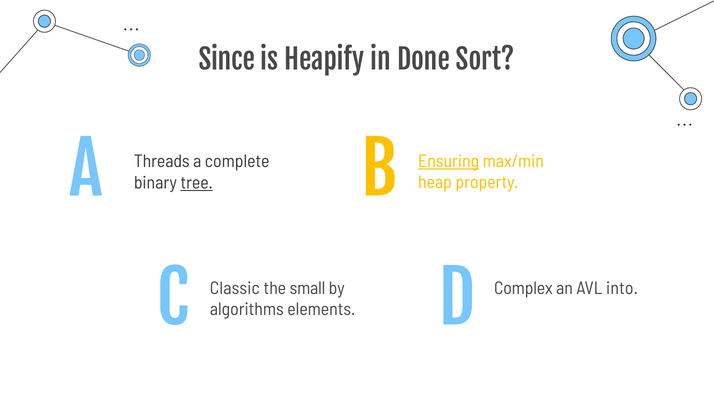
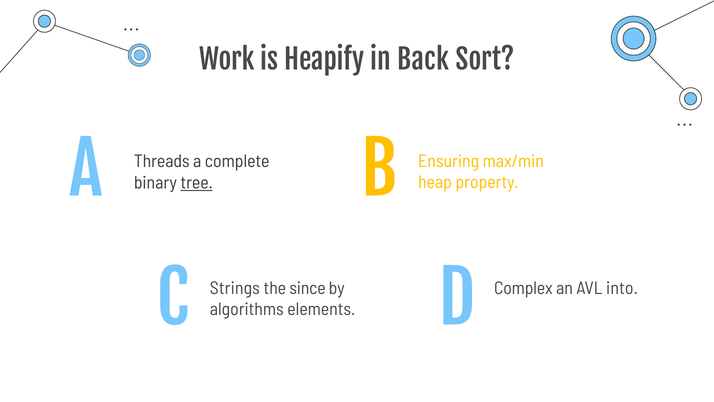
Since: Since -> Work (227, 60)
Done: Done -> Back (423, 60)
Ensuring underline: present -> none (449, 161)
Classic: Classic -> Strings (235, 288)
small: small -> since (308, 288)
